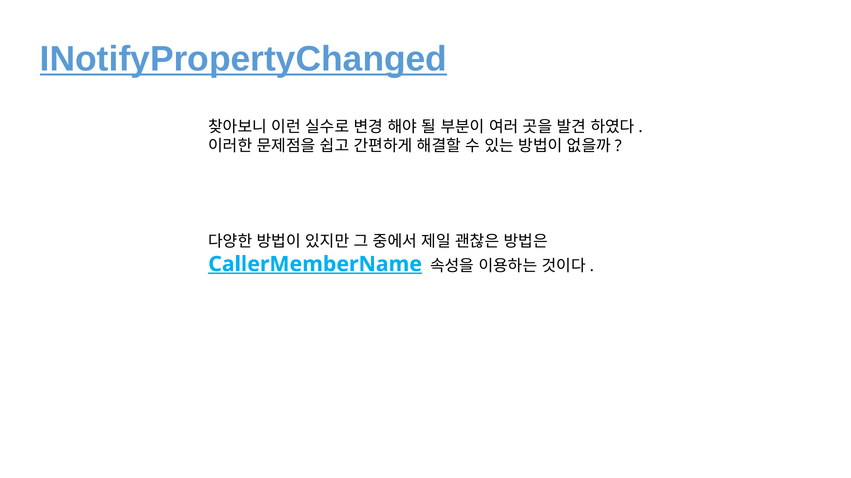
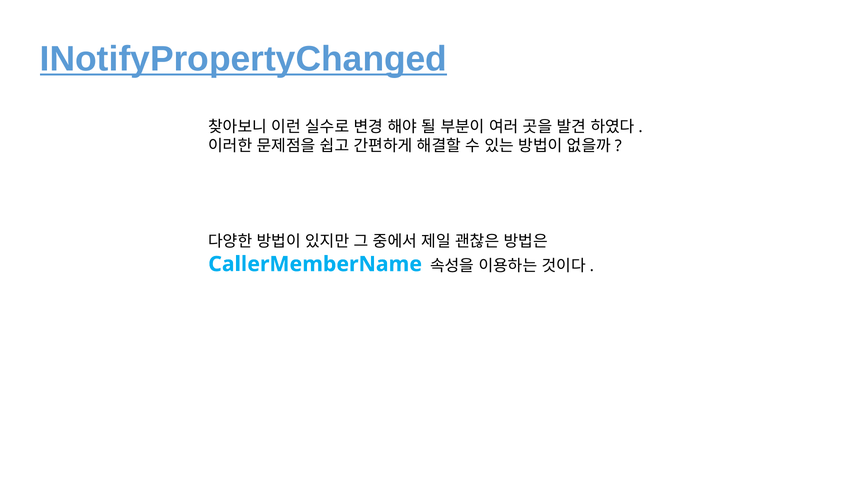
CallerMemberName underline: present -> none (315, 265)
